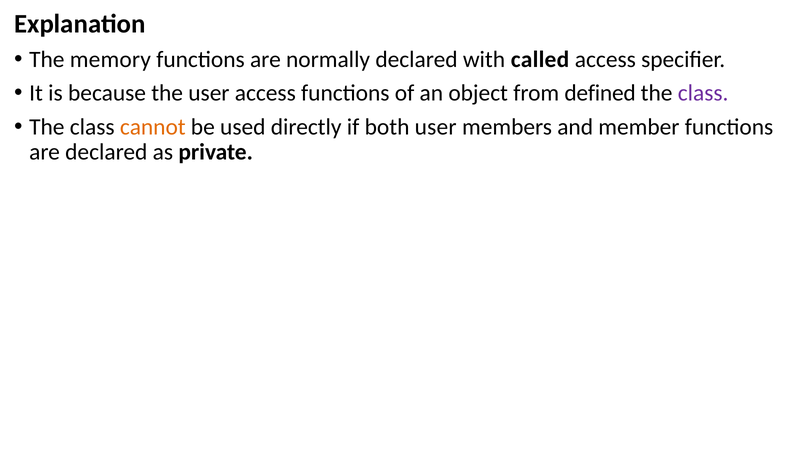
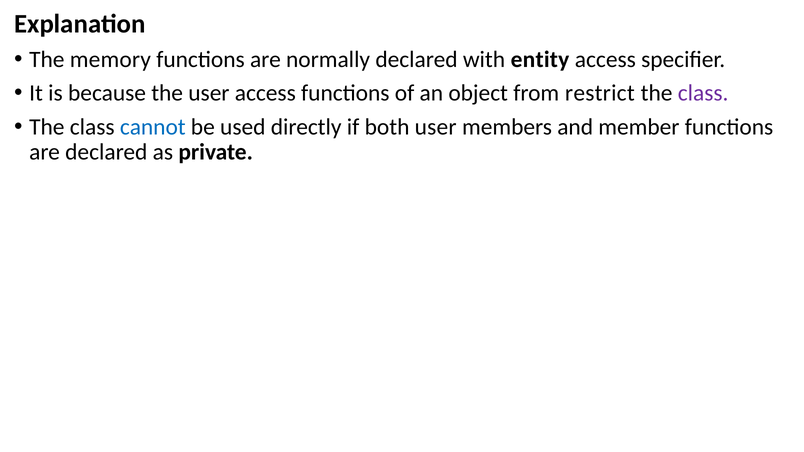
called: called -> entity (540, 59)
defined: defined -> restrict (600, 93)
cannot colour: orange -> blue (153, 127)
